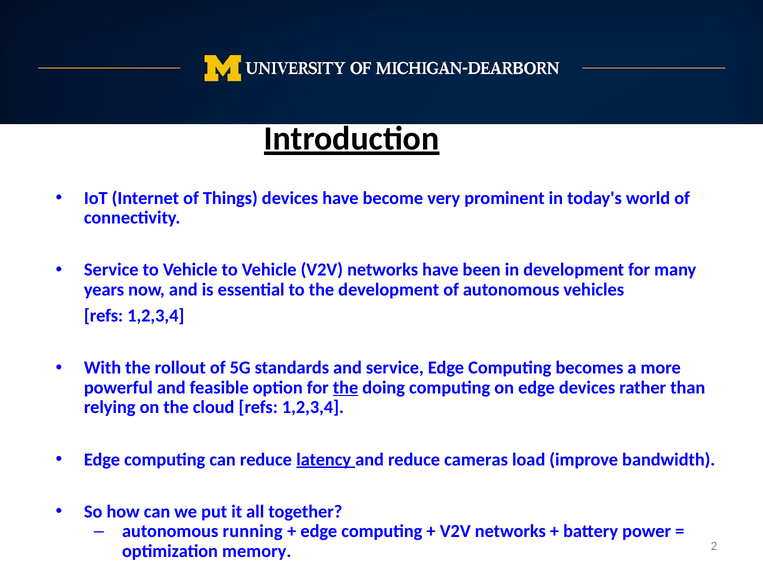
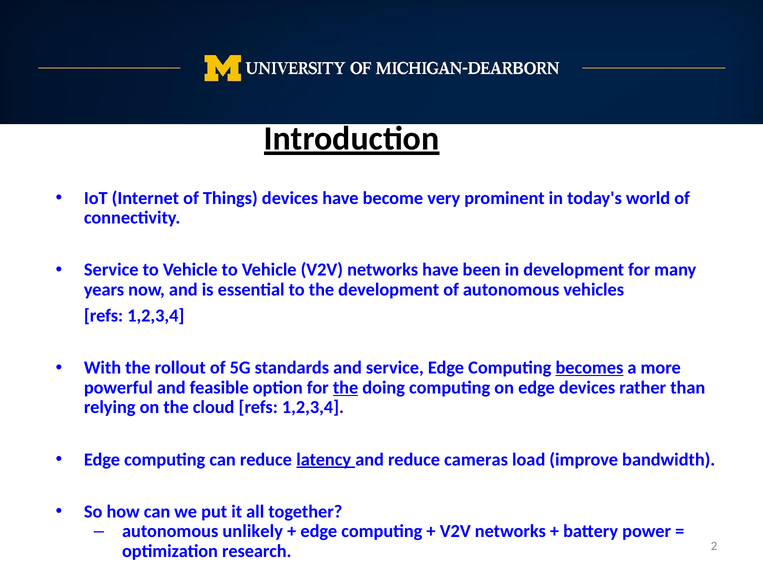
becomes underline: none -> present (589, 368)
running: running -> unlikely (253, 532)
memory: memory -> research (257, 551)
